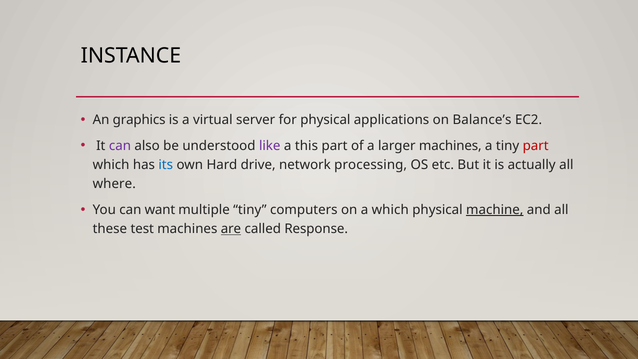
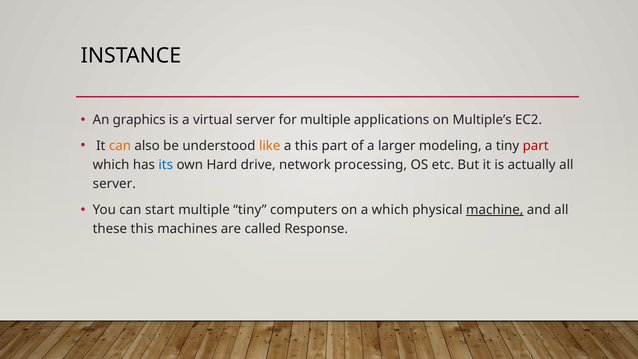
for physical: physical -> multiple (325, 120)
Balance’s: Balance’s -> Multiple’s (482, 120)
can colour: purple -> orange (120, 146)
like colour: purple -> orange (270, 146)
larger machines: machines -> modeling (450, 146)
where: where -> server (114, 184)
want: want -> start (160, 210)
these test: test -> this (142, 229)
are underline: present -> none (231, 229)
